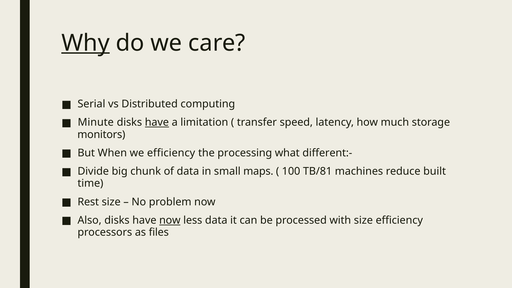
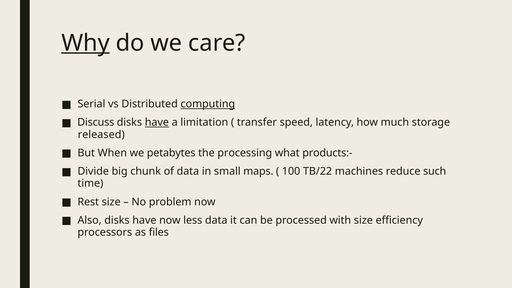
computing underline: none -> present (208, 104)
Minute: Minute -> Discuss (96, 122)
monitors: monitors -> released (101, 135)
we efficiency: efficiency -> petabytes (171, 153)
different:-: different:- -> products:- (327, 153)
TB/81: TB/81 -> TB/22 (318, 171)
built: built -> such (435, 171)
now underline: present -> none (170, 220)
